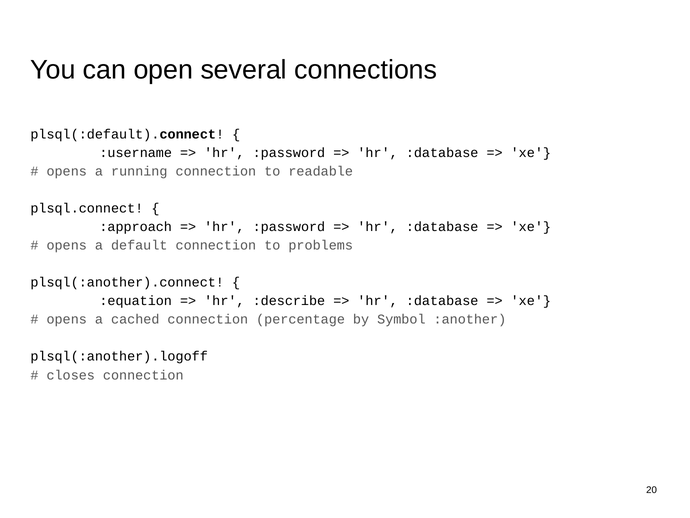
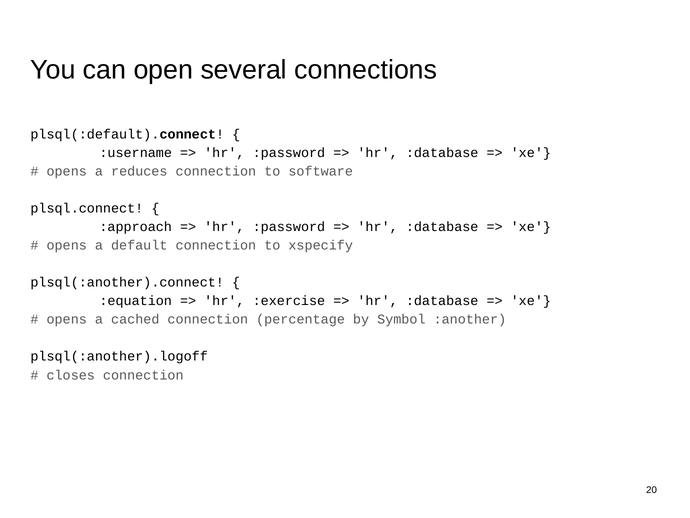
running: running -> reduces (139, 171)
readable: readable -> software (321, 171)
problems: problems -> xspecify (321, 245)
:describe: :describe -> :exercise (289, 301)
